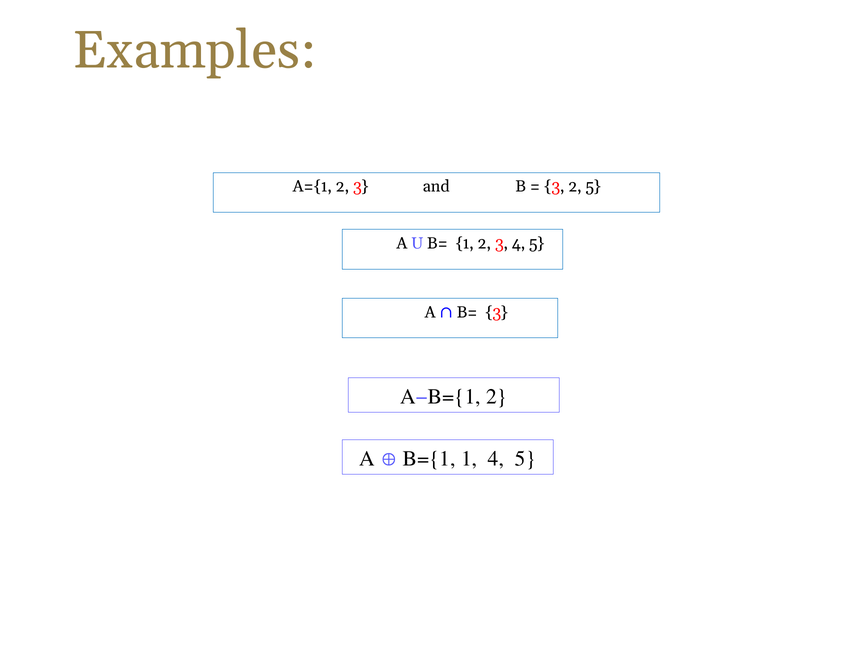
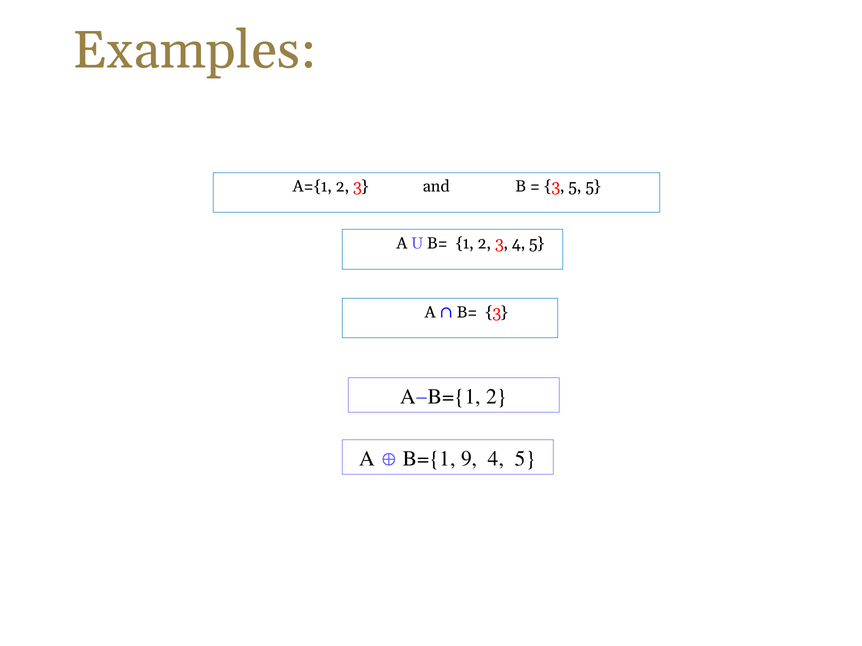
3 2: 2 -> 5 (575, 187)
B={1 1: 1 -> 9 (469, 459)
